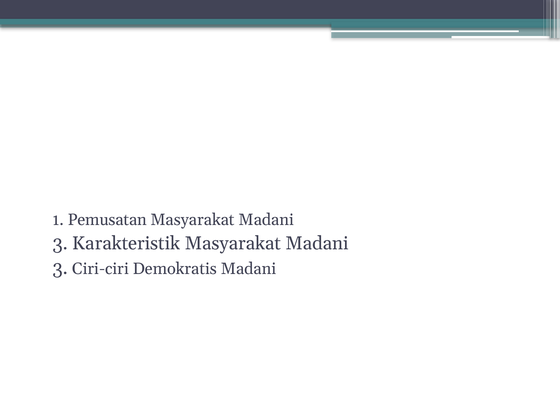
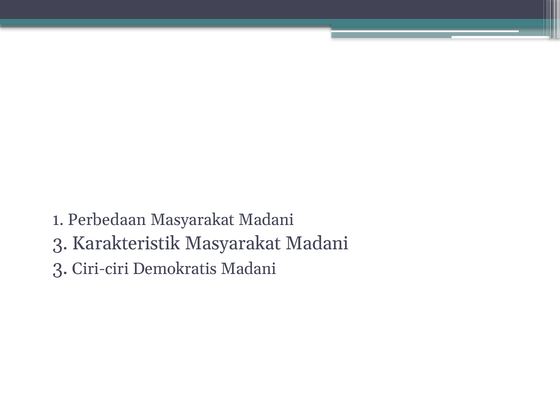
Pemusatan: Pemusatan -> Perbedaan (107, 220)
